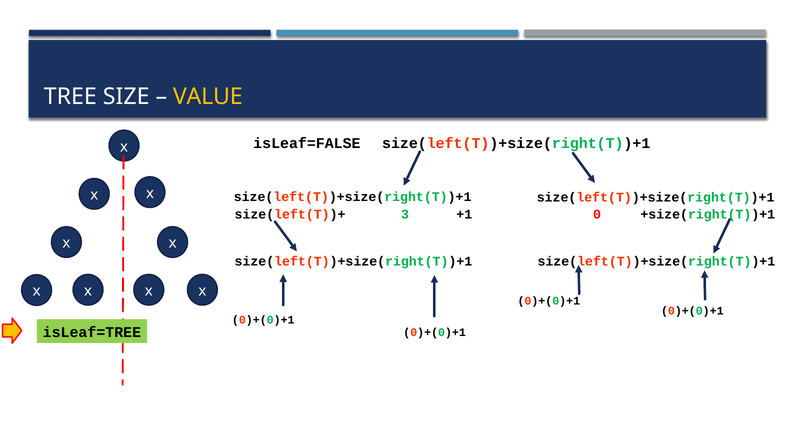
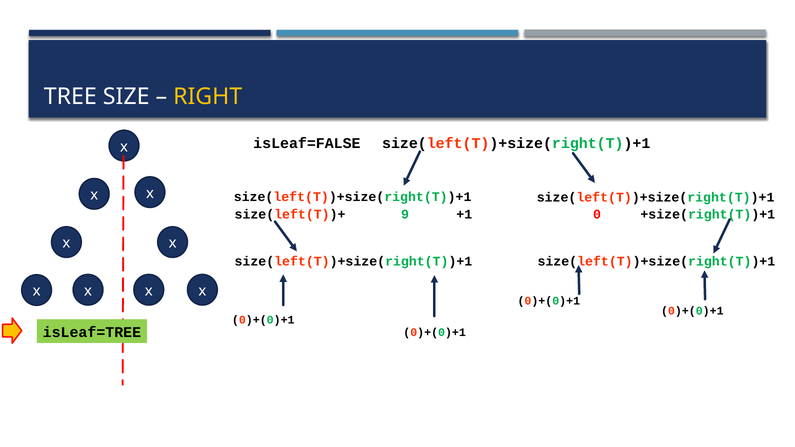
VALUE: VALUE -> RIGHT (208, 97)
3: 3 -> 9 (405, 214)
